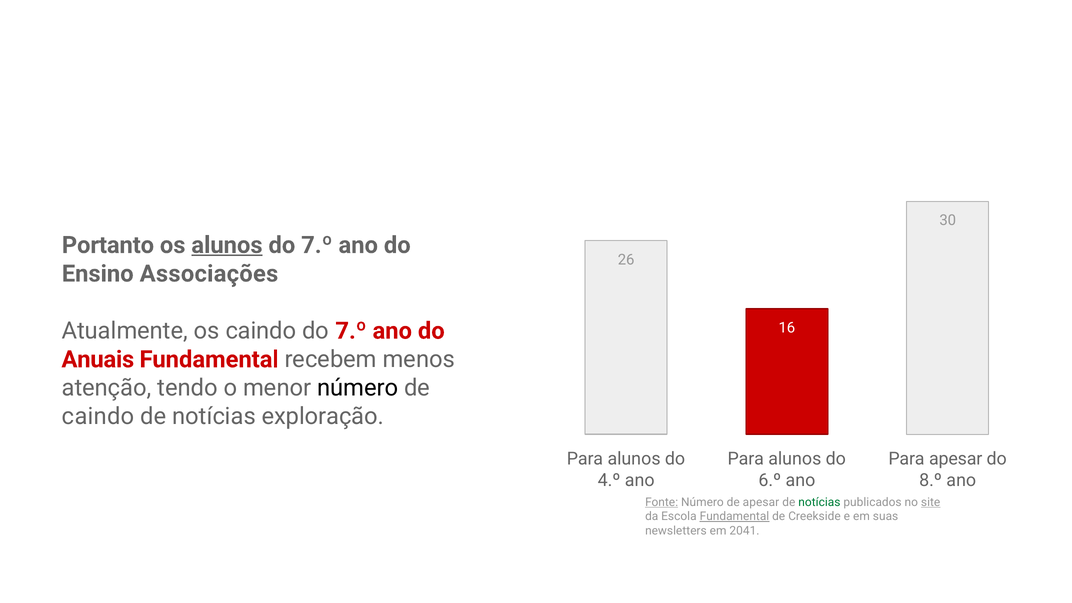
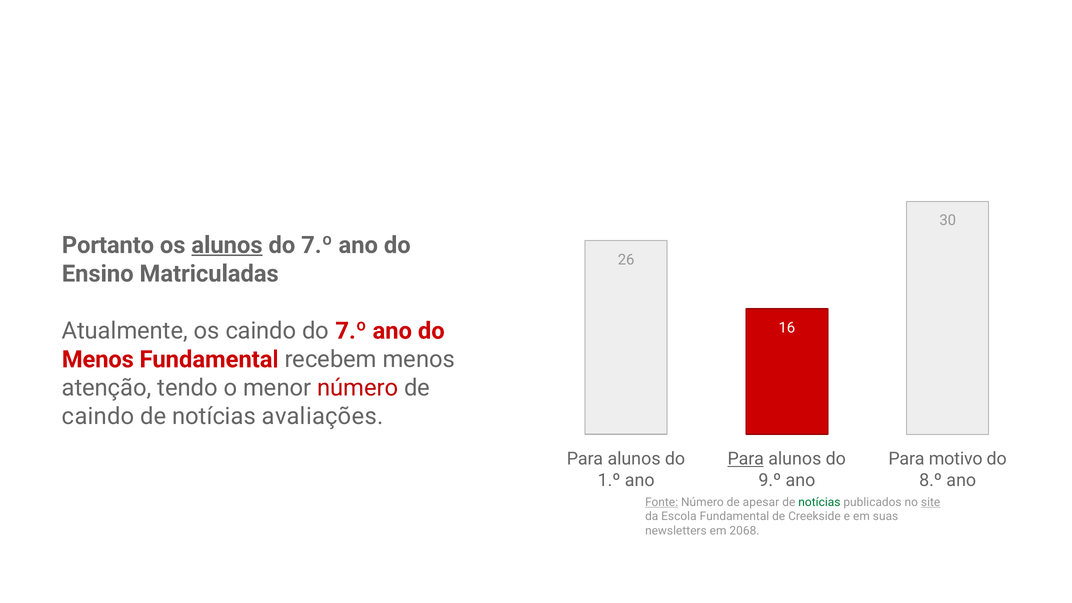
Associações: Associações -> Matriculadas (209, 274)
Anuais: Anuais -> Menos (98, 359)
número colour: black -> red (358, 388)
exploração: exploração -> avaliações (323, 417)
Para underline: none -> present (746, 459)
Para apesar: apesar -> motivo (956, 459)
4.º: 4.º -> 1.º (609, 480)
6.º: 6.º -> 9.º (770, 480)
Fundamental underline: present -> none (734, 516)
2041: 2041 -> 2068 (744, 531)
